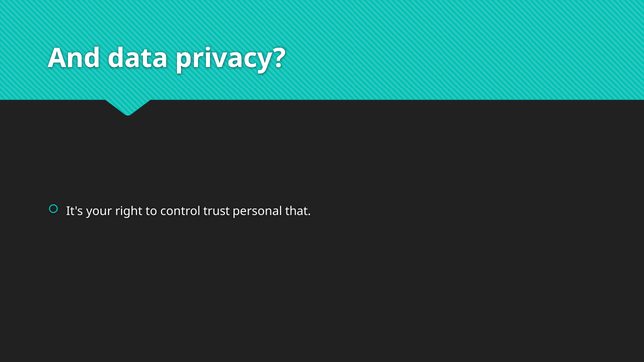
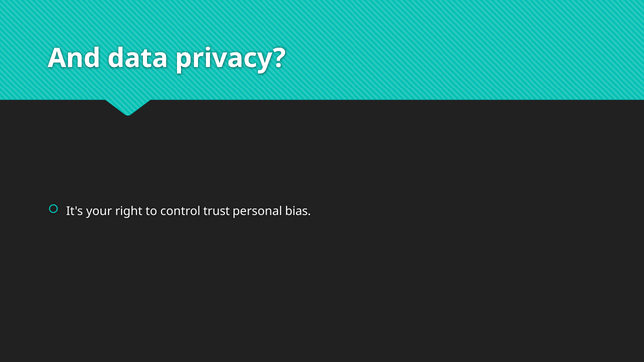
that: that -> bias (298, 212)
